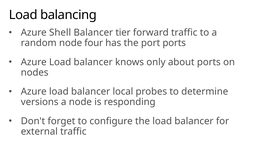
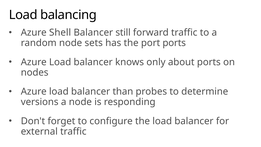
tier: tier -> still (123, 32)
four: four -> sets (94, 43)
local: local -> than (123, 91)
